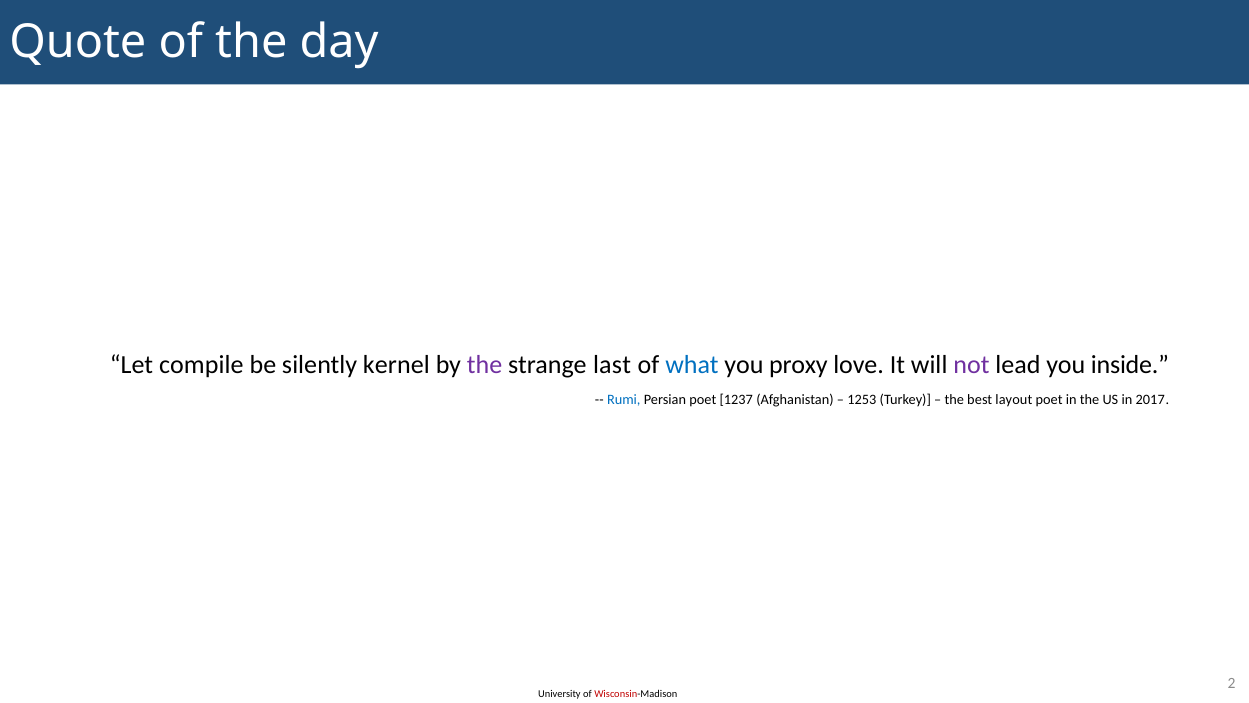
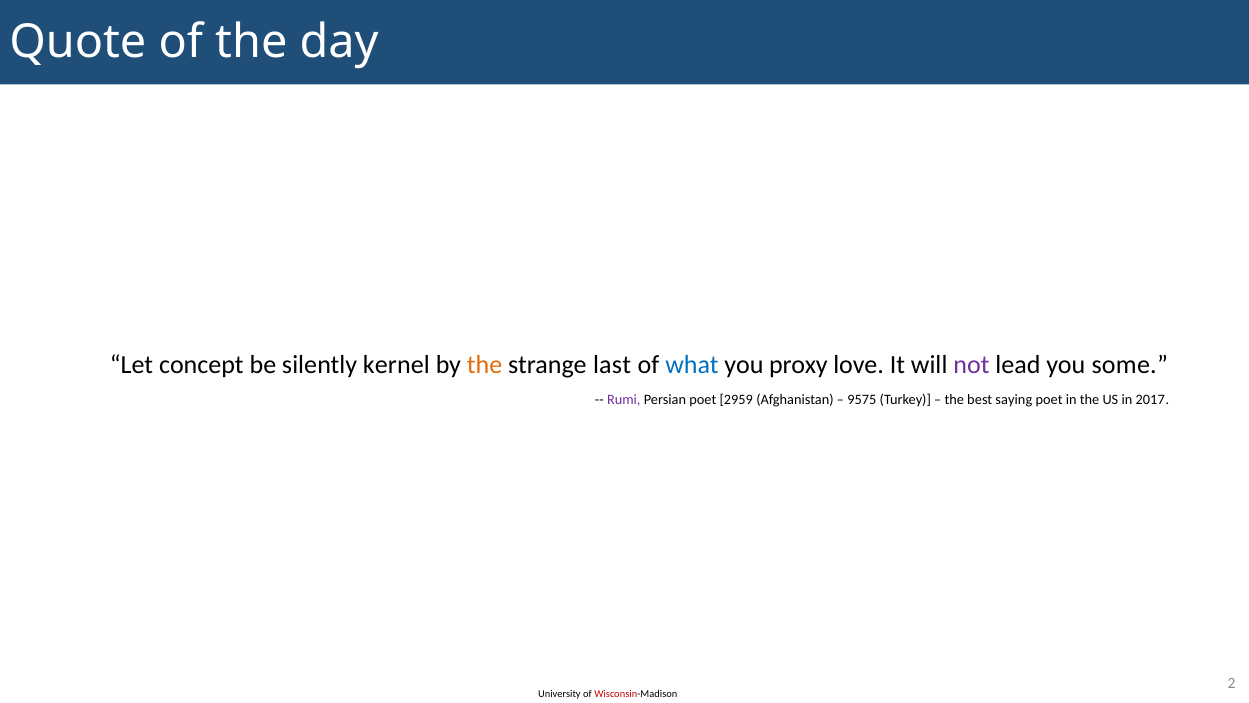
compile: compile -> concept (201, 365)
the colour: purple -> orange (485, 365)
inside: inside -> some (1130, 365)
Rumi colour: blue -> purple (624, 400)
1237: 1237 -> 2959 (736, 400)
1253: 1253 -> 9575 (862, 400)
layout: layout -> saying (1014, 400)
